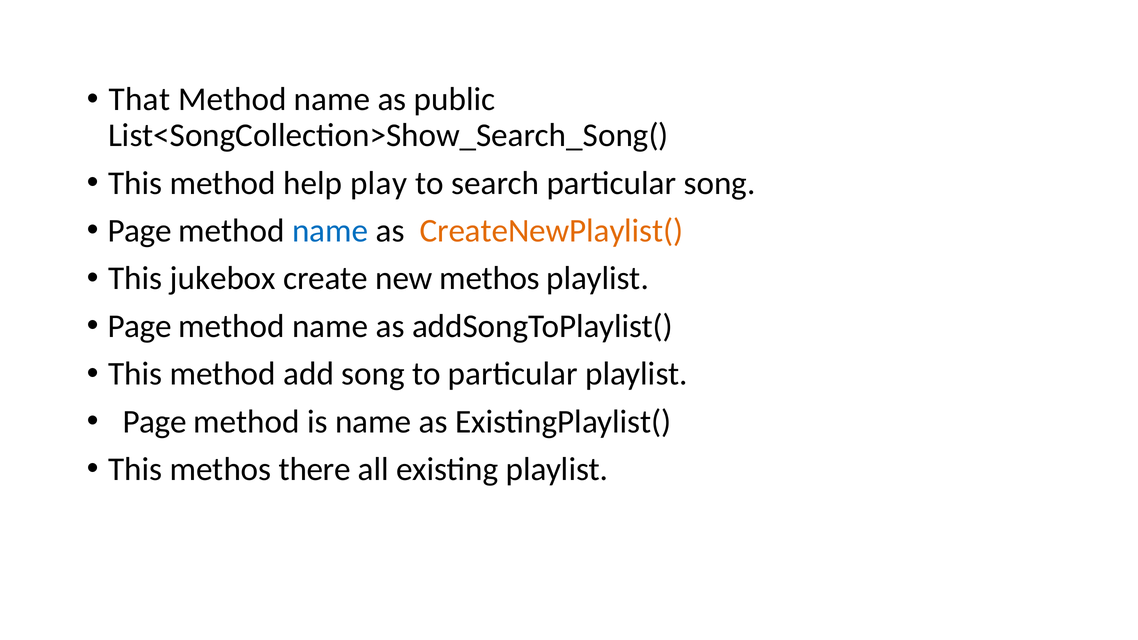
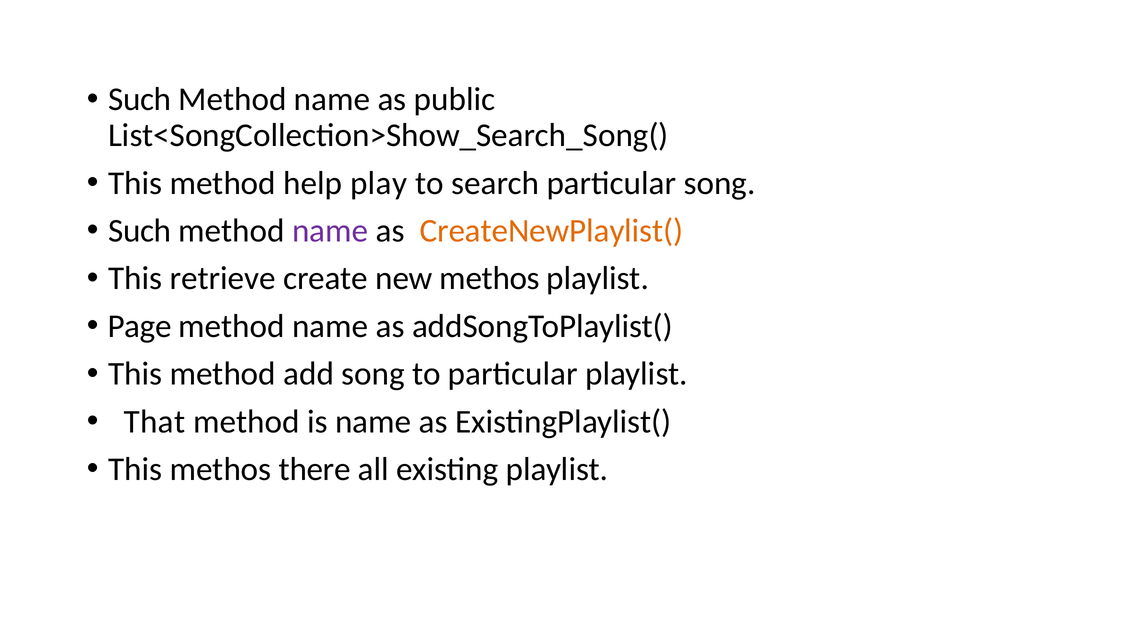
That: That -> Such (140, 100)
Page: Page -> Such (140, 231)
name colour: blue -> purple (330, 231)
jukebox: jukebox -> retrieve (223, 279)
Page: Page -> That (154, 422)
